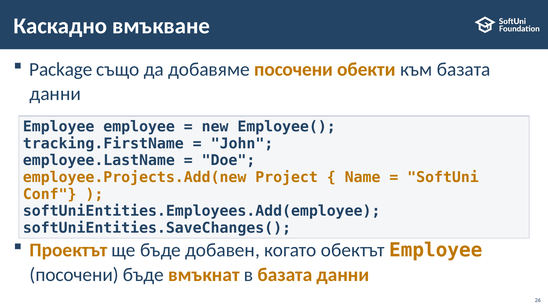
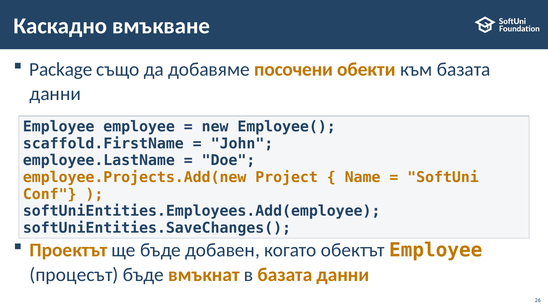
tracking.FirstName: tracking.FirstName -> scaffold.FirstName (103, 144)
посочени: посочени -> процесът (74, 275)
